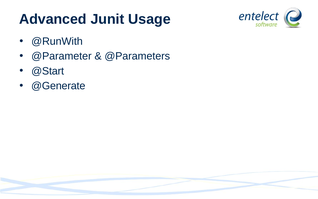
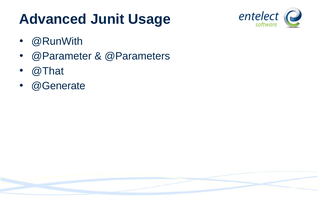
@Start: @Start -> @That (48, 71)
